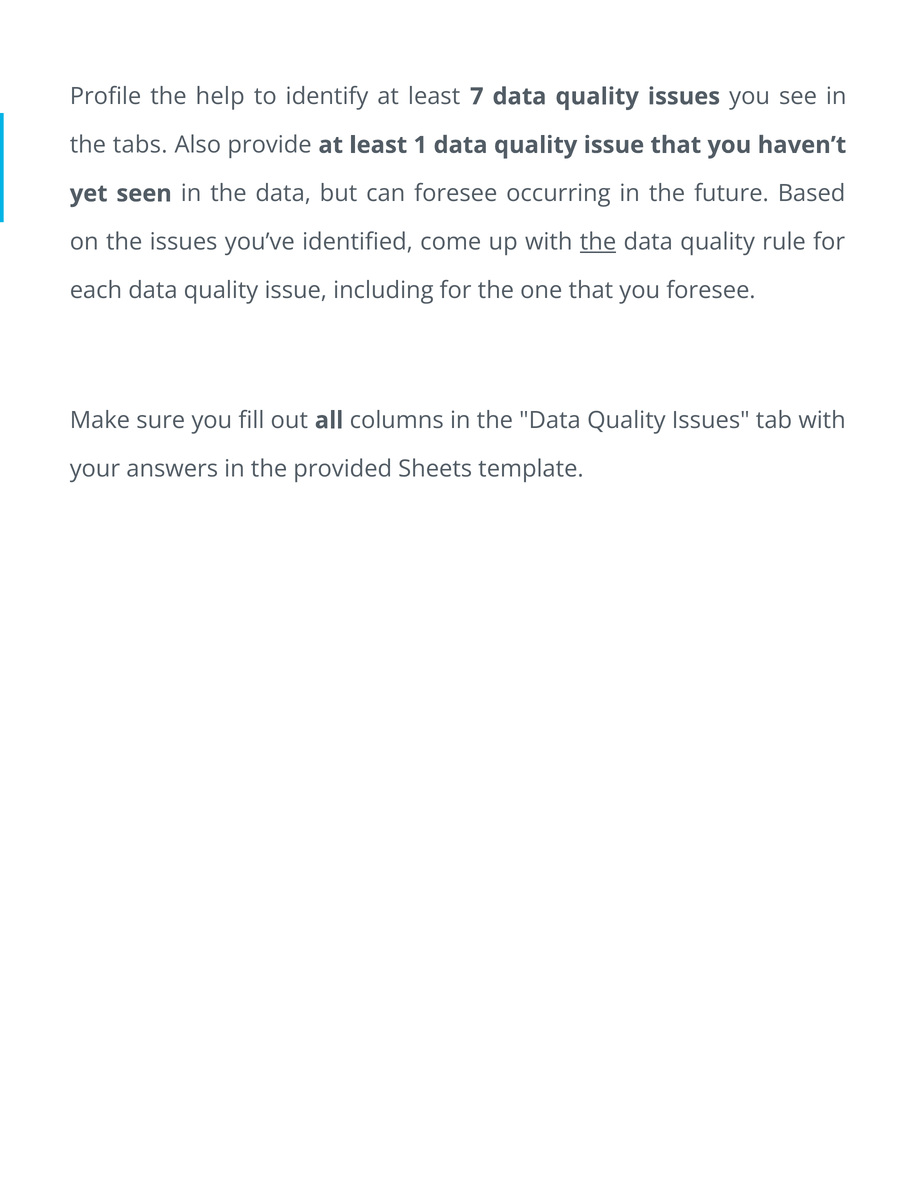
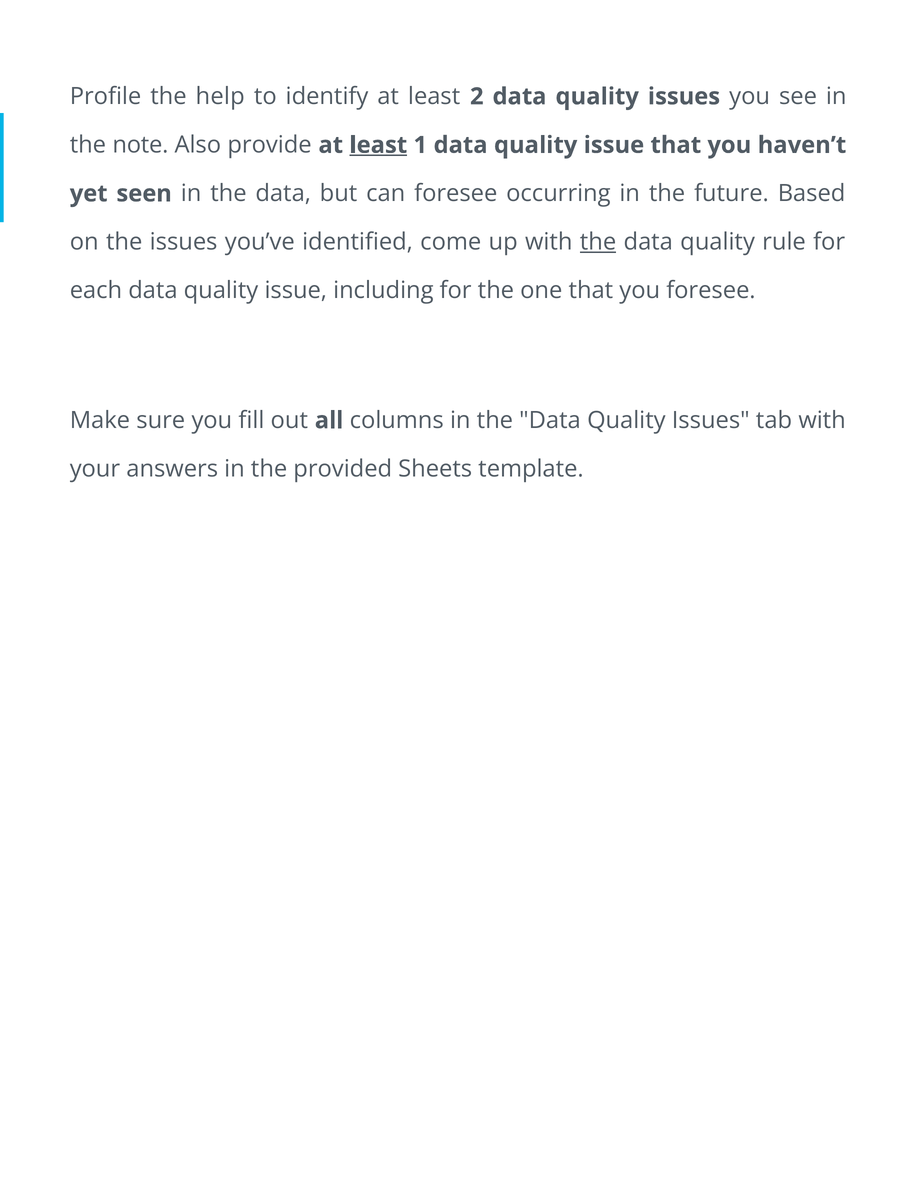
7: 7 -> 2 (477, 96)
tabs: tabs -> note (140, 145)
least underline: none -> present (378, 145)
